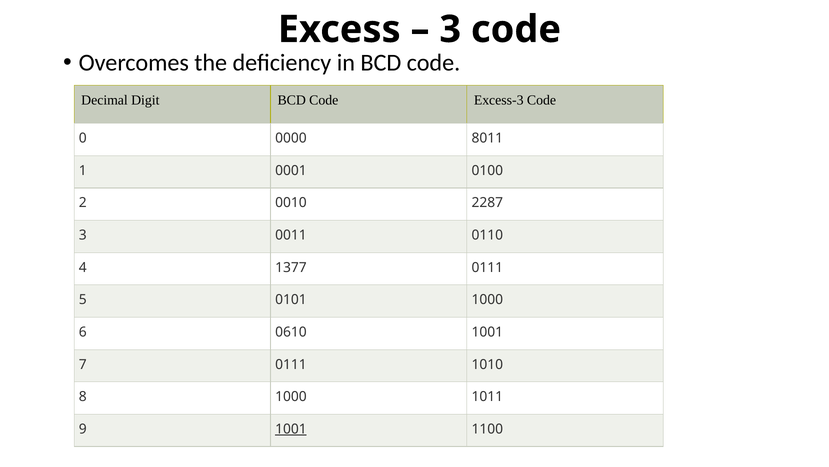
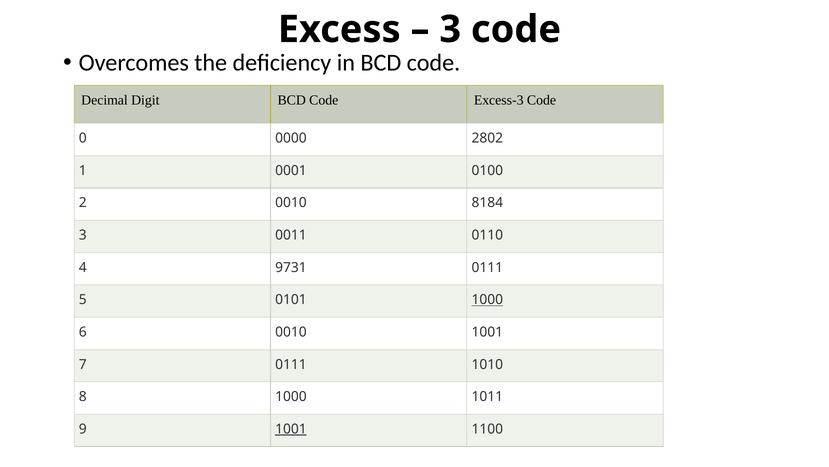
8011: 8011 -> 2802 (487, 138)
2287: 2287 -> 8184 (487, 203)
1377: 1377 -> 9731 (291, 267)
1000 underline: none -> present (487, 299)
6 0610: 0610 -> 0010 (291, 332)
